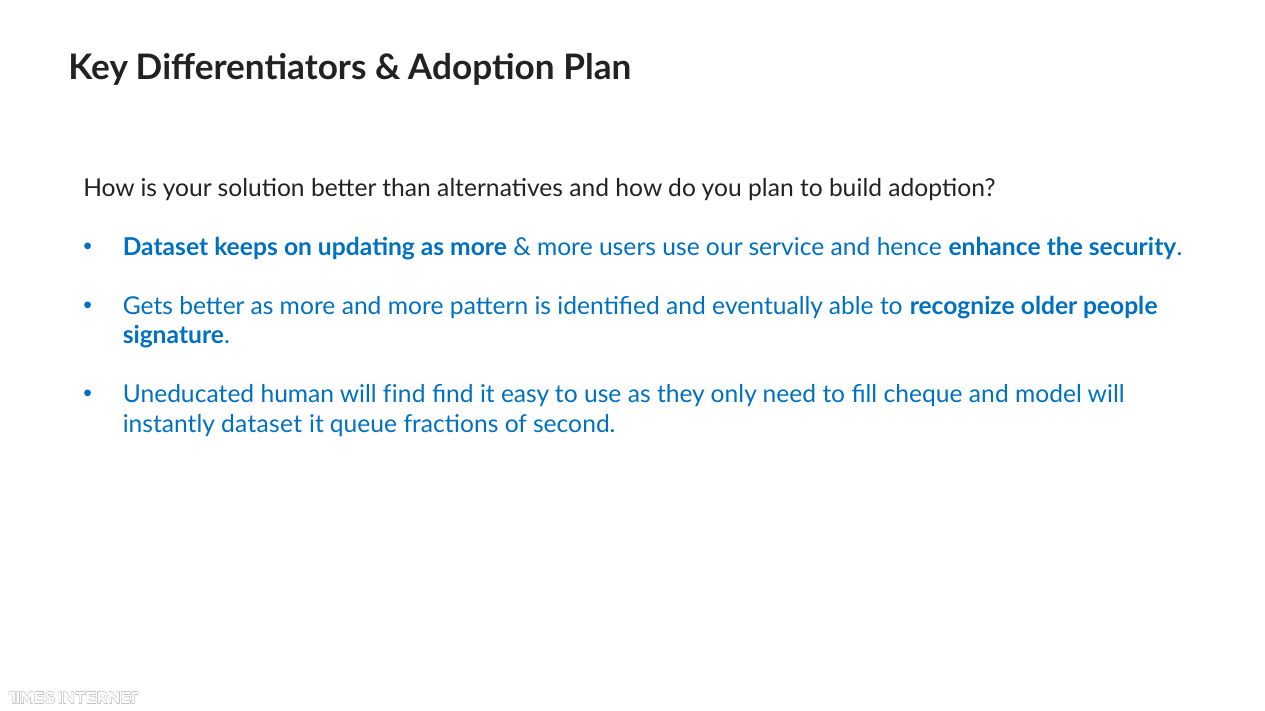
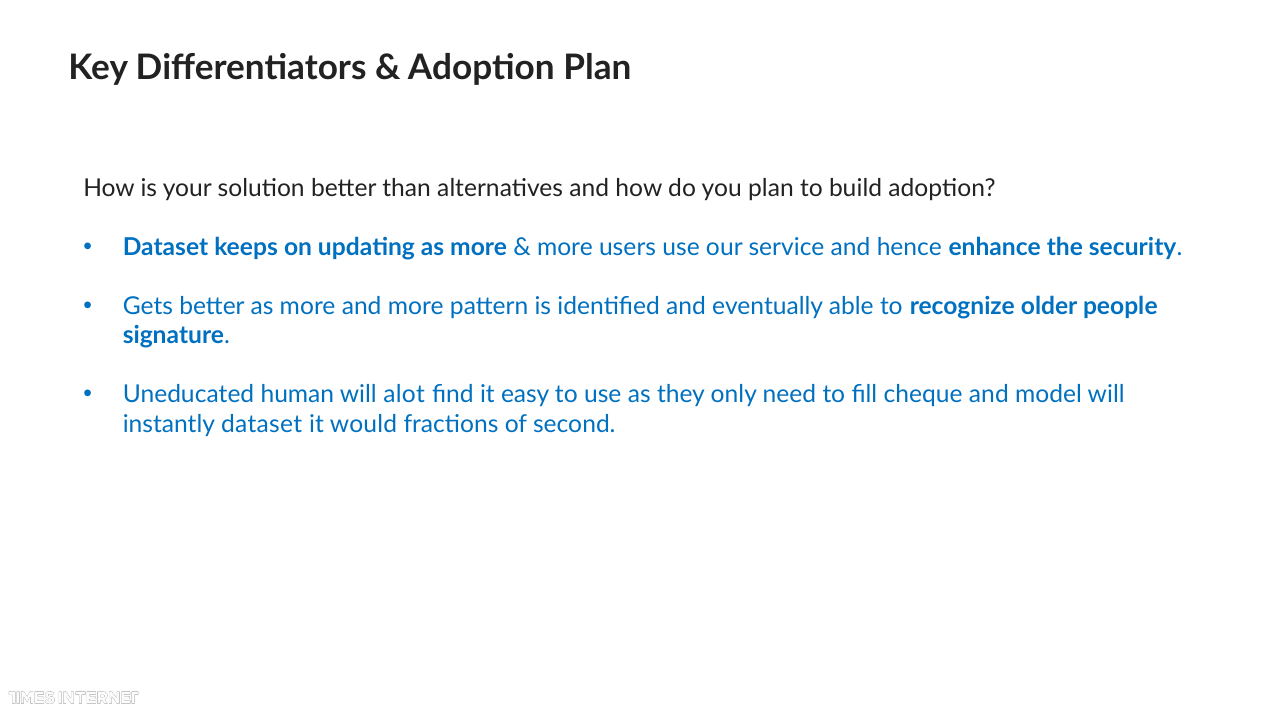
will find: find -> alot (404, 395)
queue: queue -> would (363, 425)
